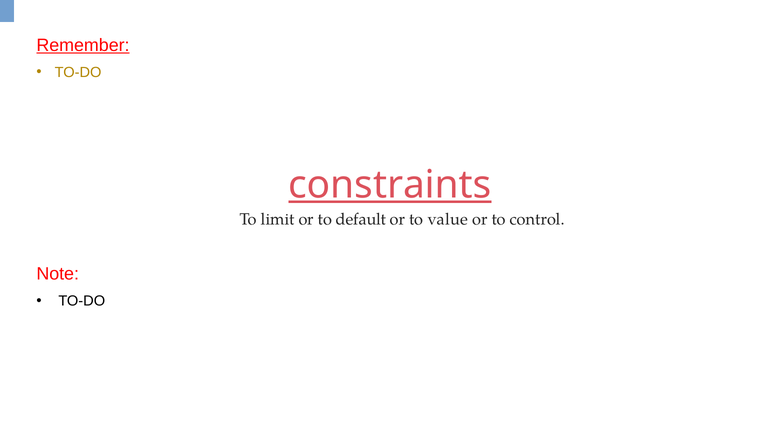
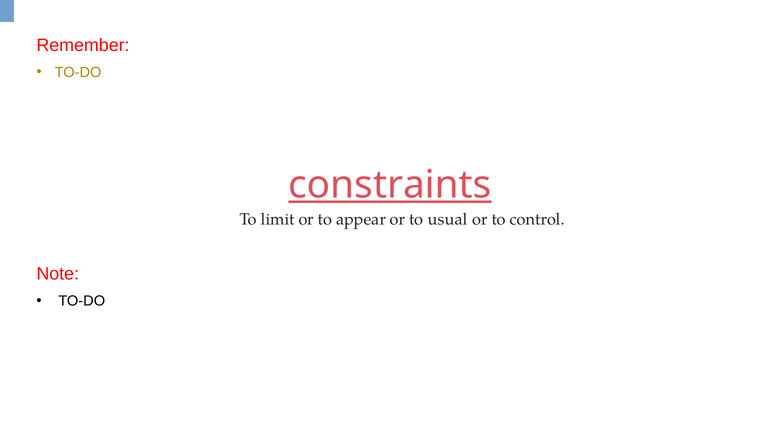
Remember underline: present -> none (83, 45)
default: default -> appear (361, 219)
value: value -> usual (448, 219)
